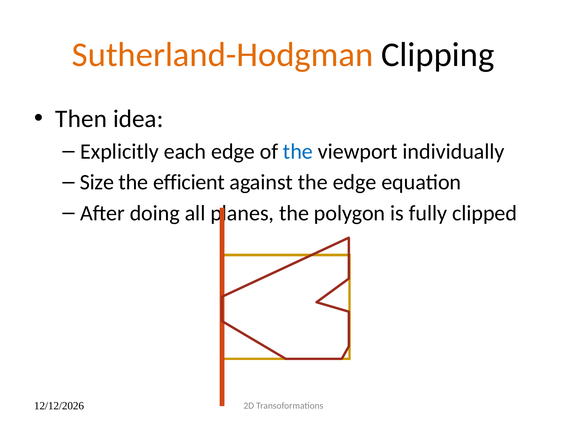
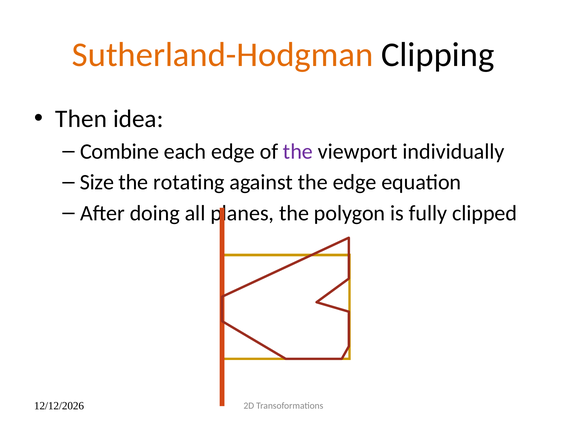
Explicitly: Explicitly -> Combine (120, 152)
the colour: blue -> purple (298, 152)
efficient: efficient -> rotating (189, 182)
